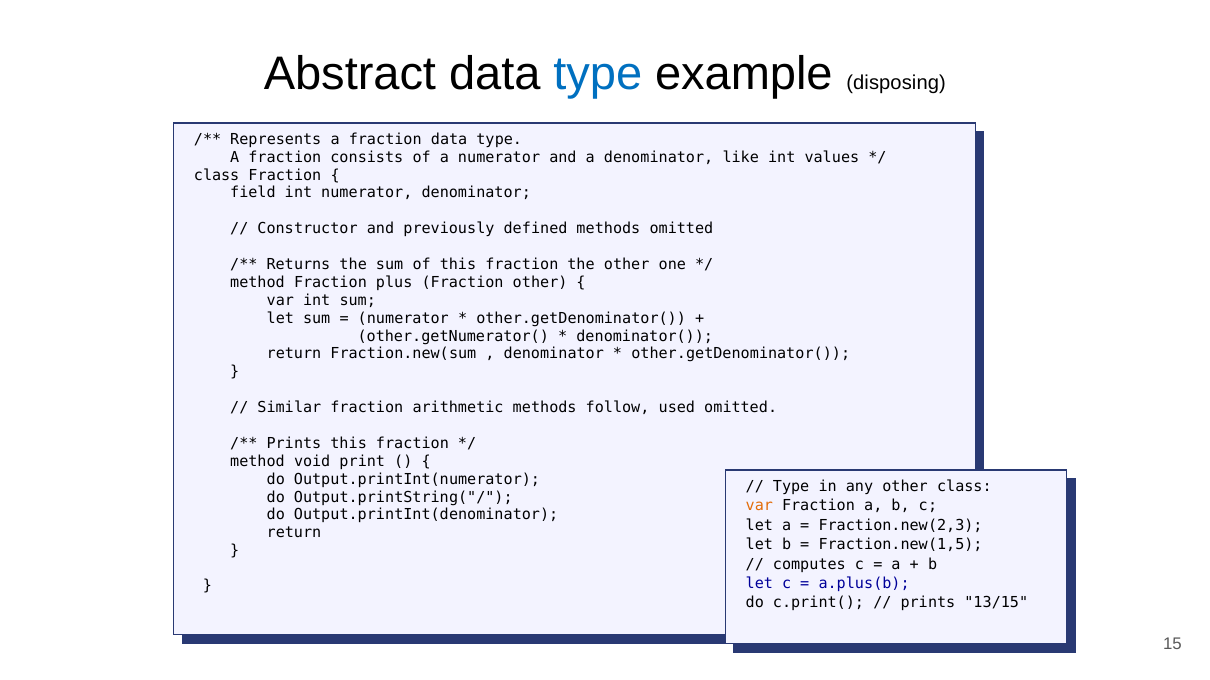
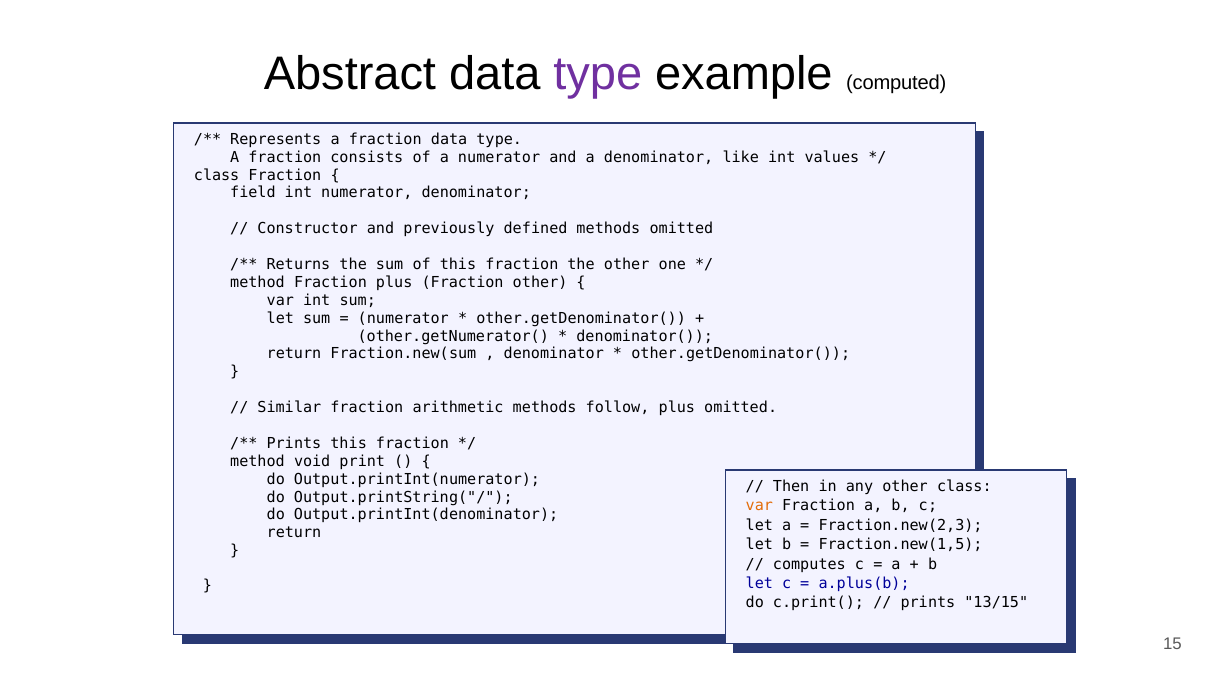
type colour: blue -> purple (598, 74)
disposing: disposing -> computed (896, 83)
used: used -> plus (677, 408)
Type: Type -> Then (791, 487)
